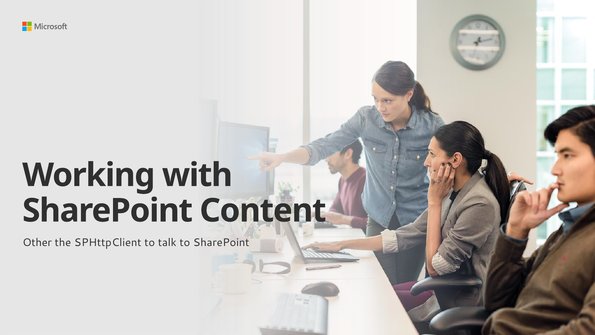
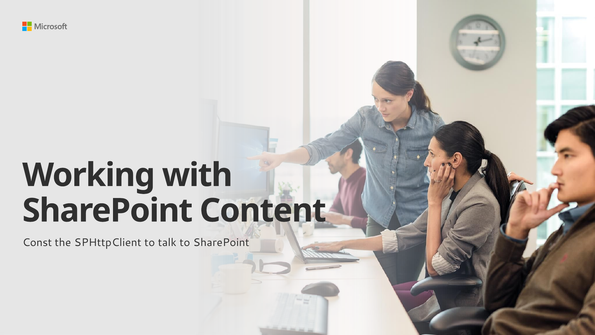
Other: Other -> Const (37, 242)
